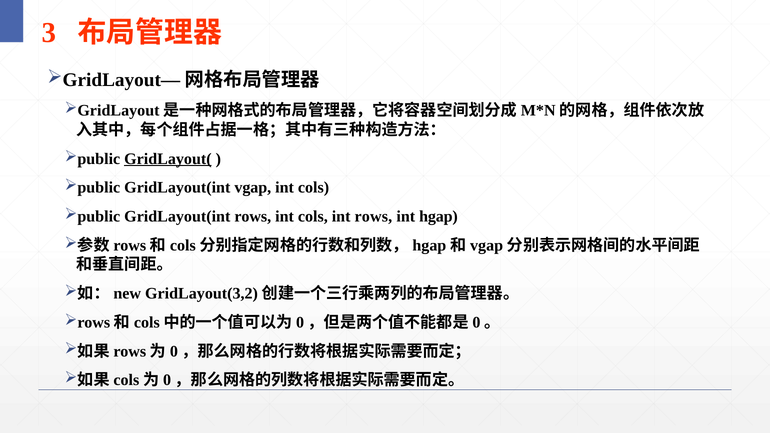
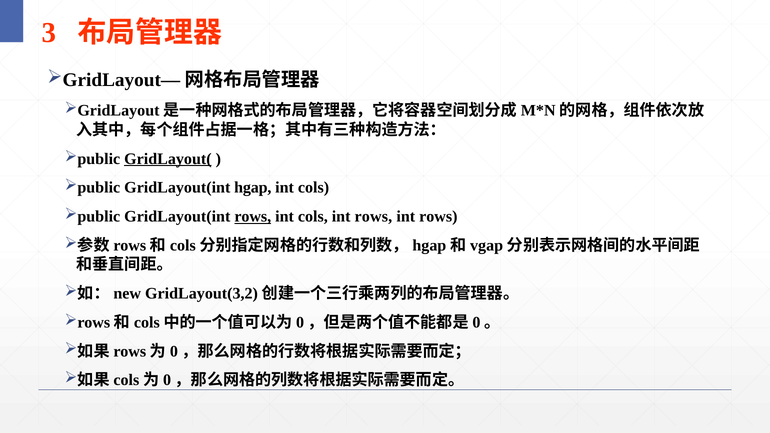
vgap: vgap -> hgap (253, 188)
rows underline: none -> present (253, 217)
hgap: hgap -> rows (438, 217)
